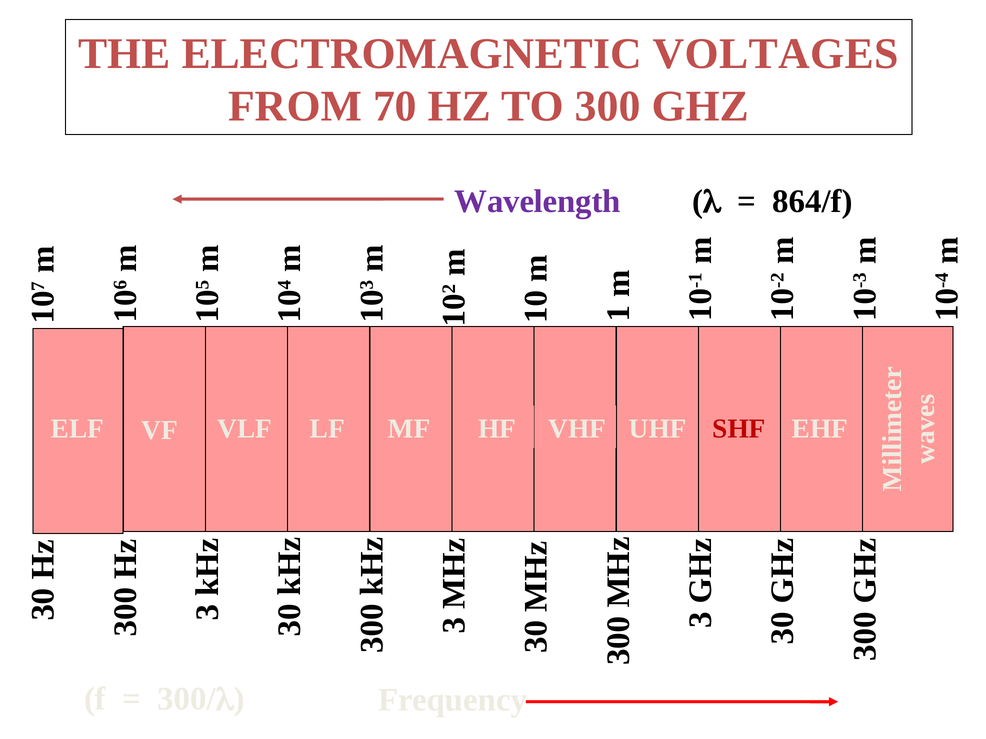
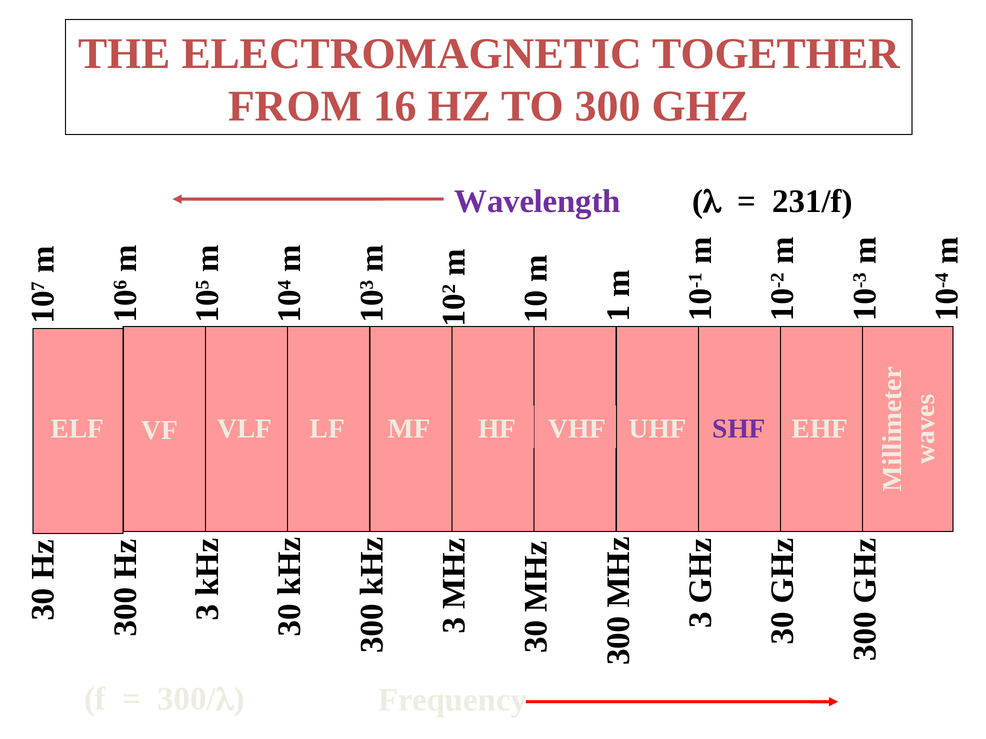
VOLTAGES: VOLTAGES -> TOGETHER (776, 54)
70: 70 -> 16 (395, 106)
864/f: 864/f -> 231/f (812, 201)
SHF colour: red -> purple (739, 429)
